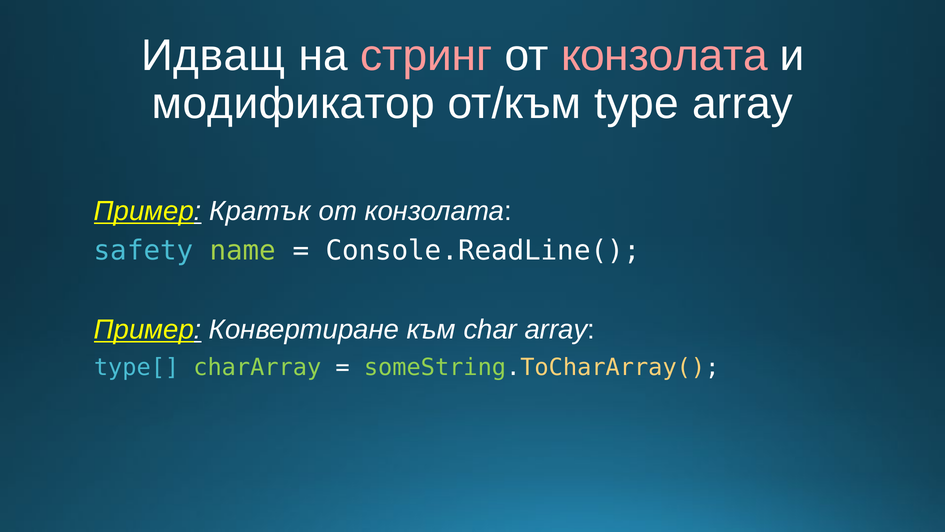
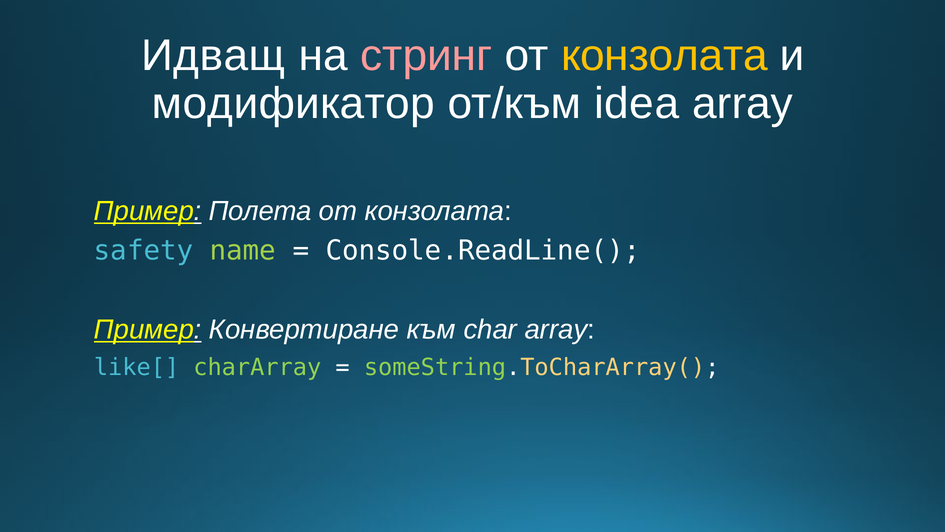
конзолата colour: pink -> yellow (664, 55)
type: type -> idea (637, 103)
Кратък: Кратък -> Полета (260, 211)
type[: type[ -> like[ (137, 367)
